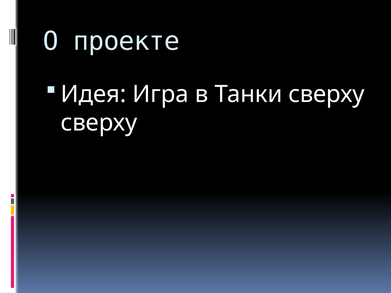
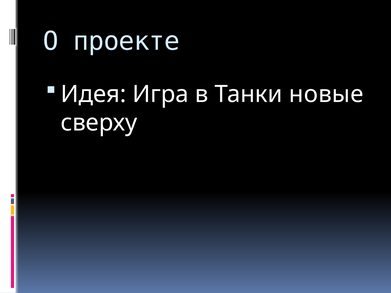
Танки сверху: сверху -> новые (326, 94)
